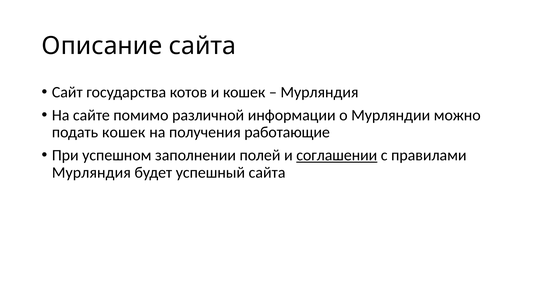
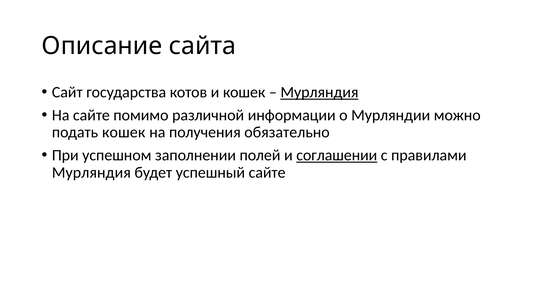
Мурляндия underline: none -> present (319, 92)
работающие: работающие -> обязательно (287, 132)
успешный сайта: сайта -> сайте (267, 173)
